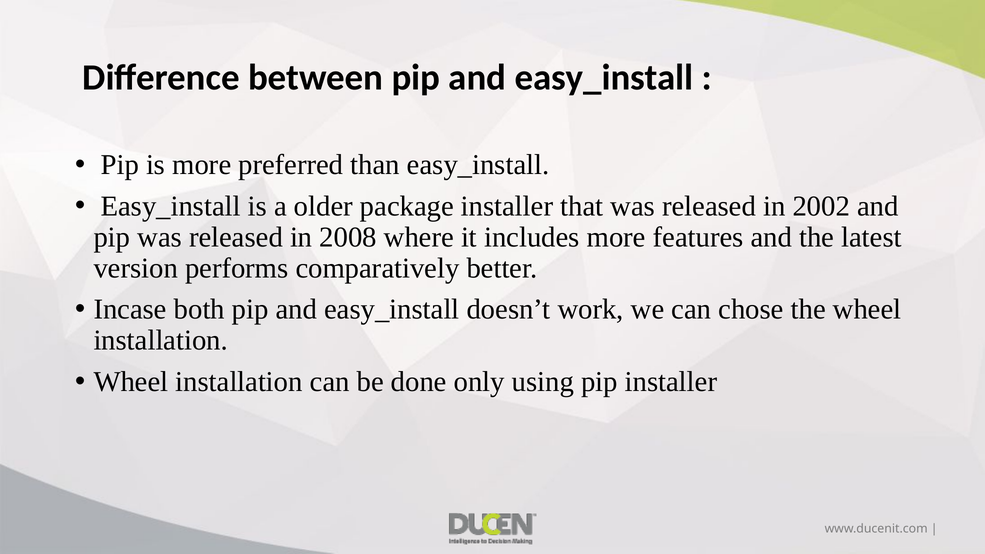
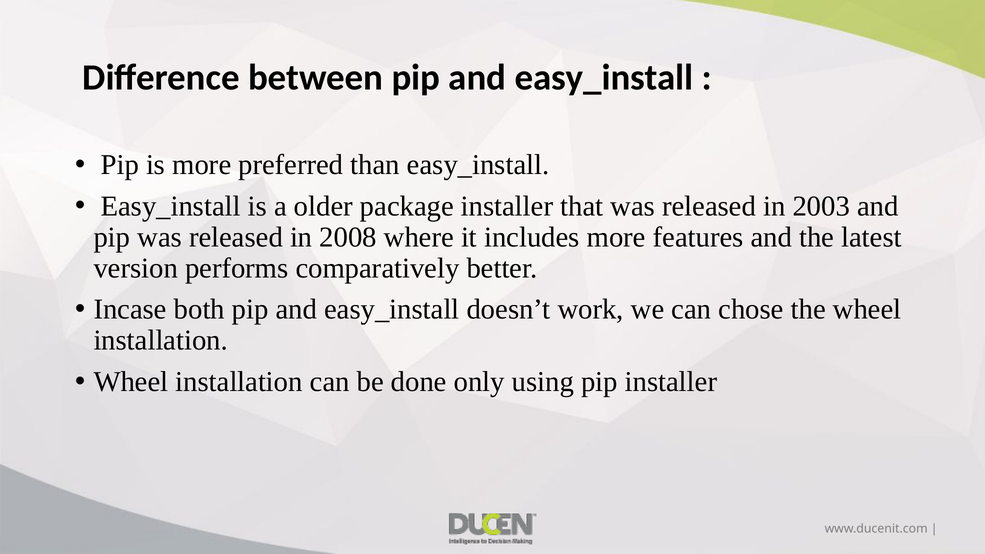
2002: 2002 -> 2003 (821, 206)
